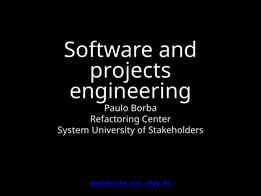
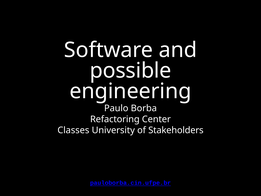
projects: projects -> possible (131, 71)
System: System -> Classes (73, 130)
